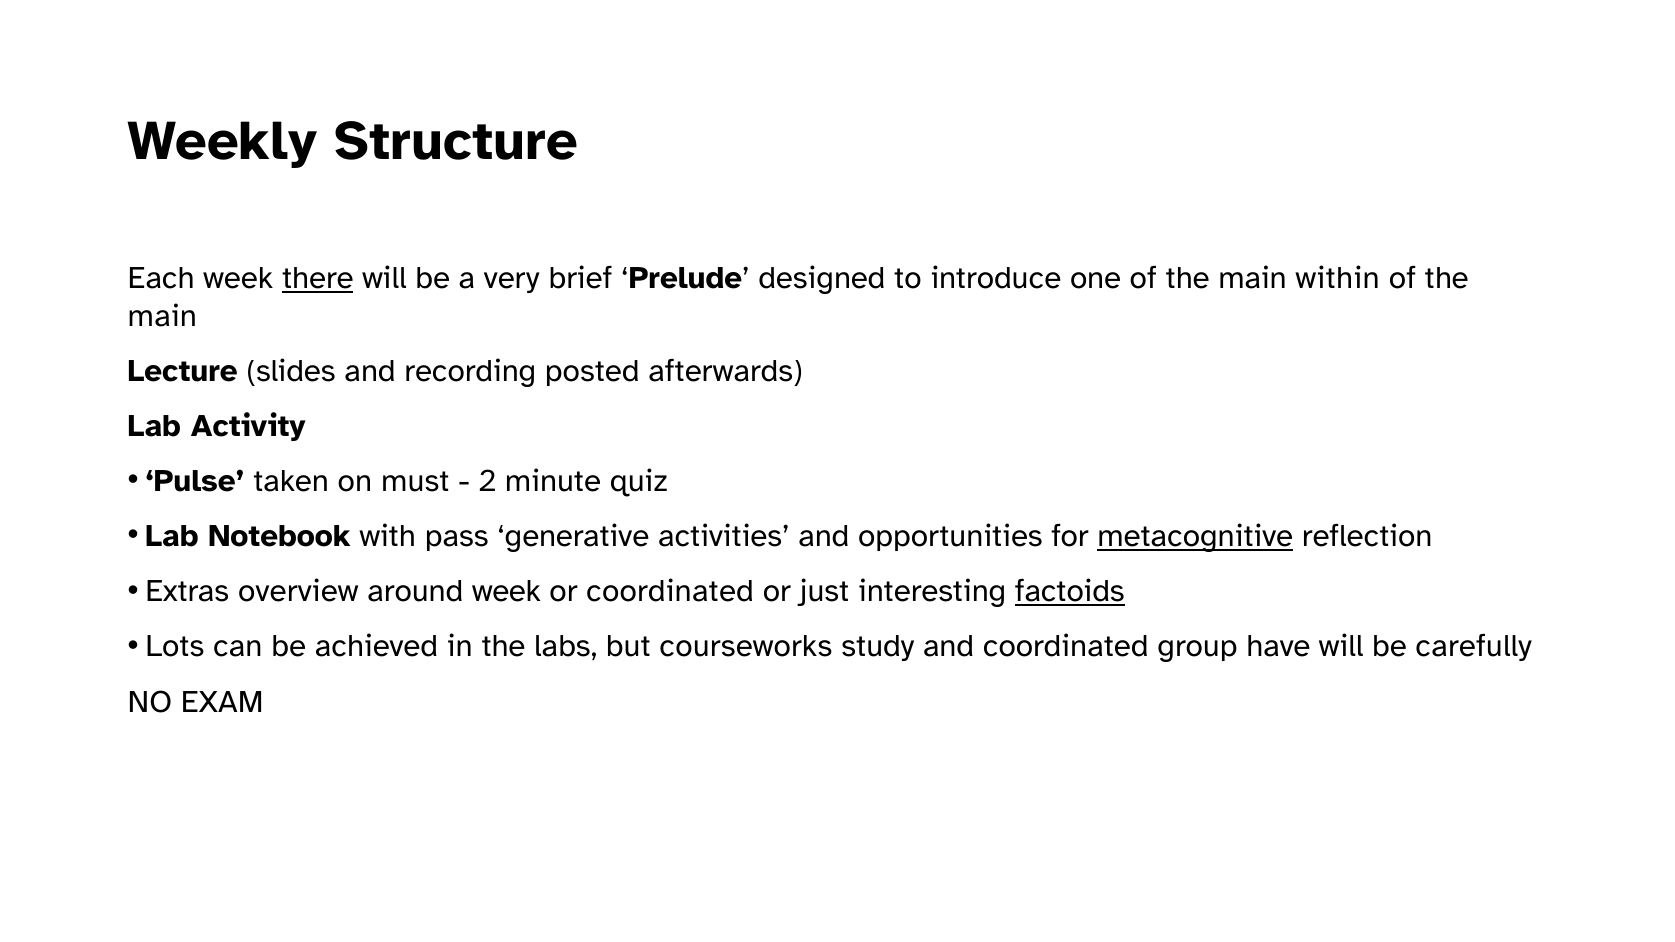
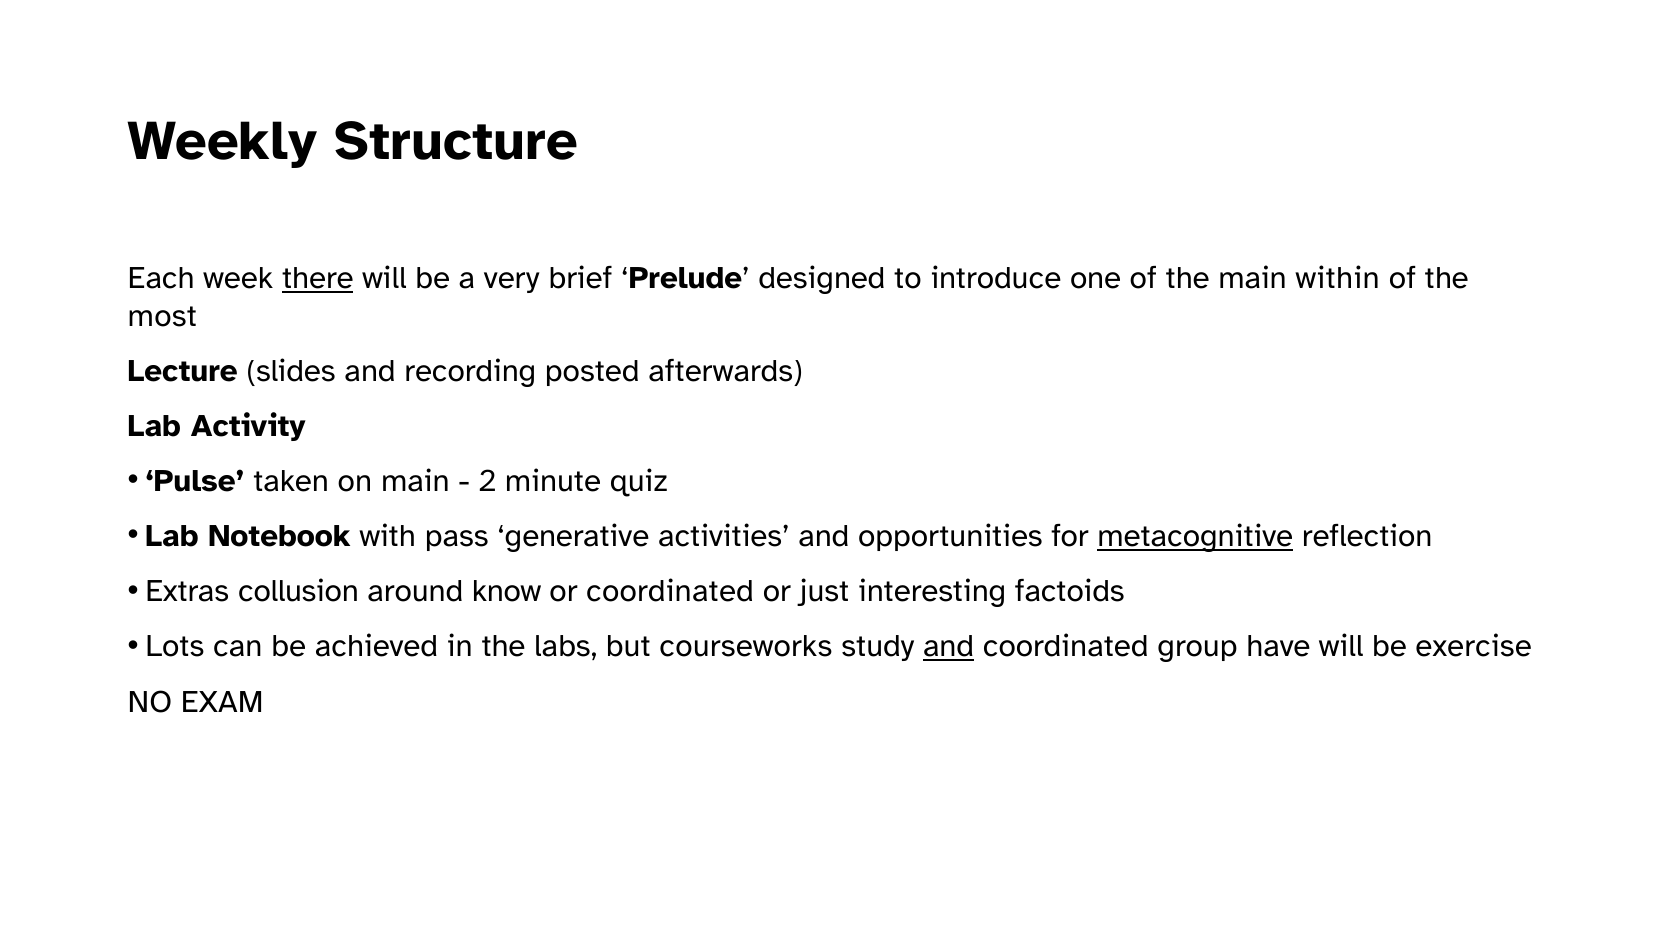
main: main -> most (162, 316)
on must: must -> main (415, 481)
overview: overview -> collusion (299, 592)
around week: week -> know (507, 592)
factoids underline: present -> none (1070, 592)
and underline: none -> present (949, 647)
carefully: carefully -> exercise (1474, 647)
